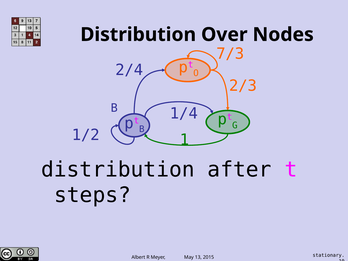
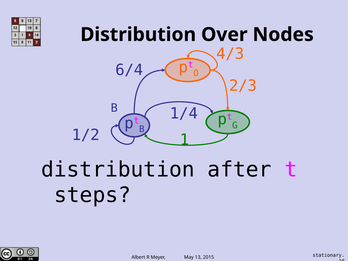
7/3: 7/3 -> 4/3 (230, 54)
2/4: 2/4 -> 6/4 (129, 70)
